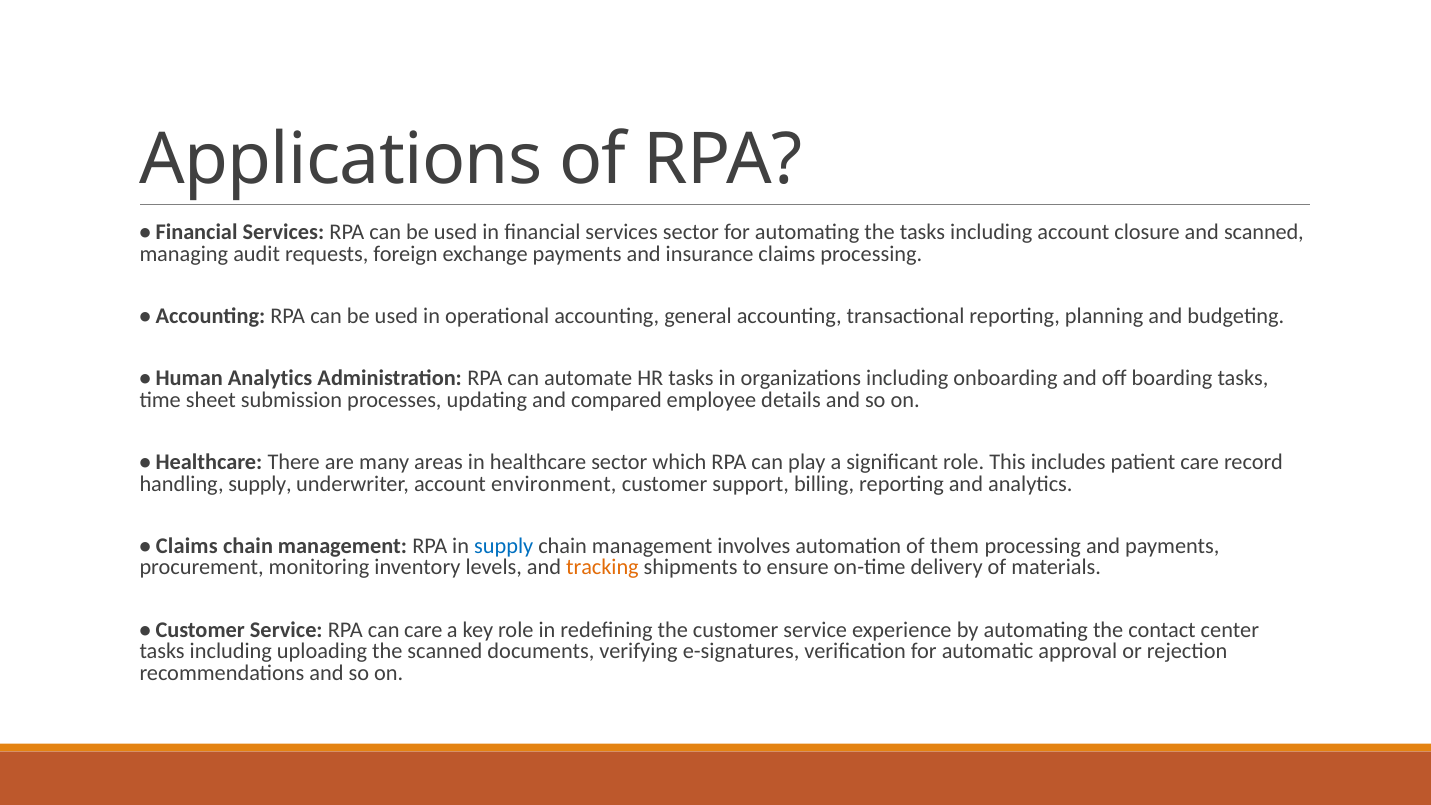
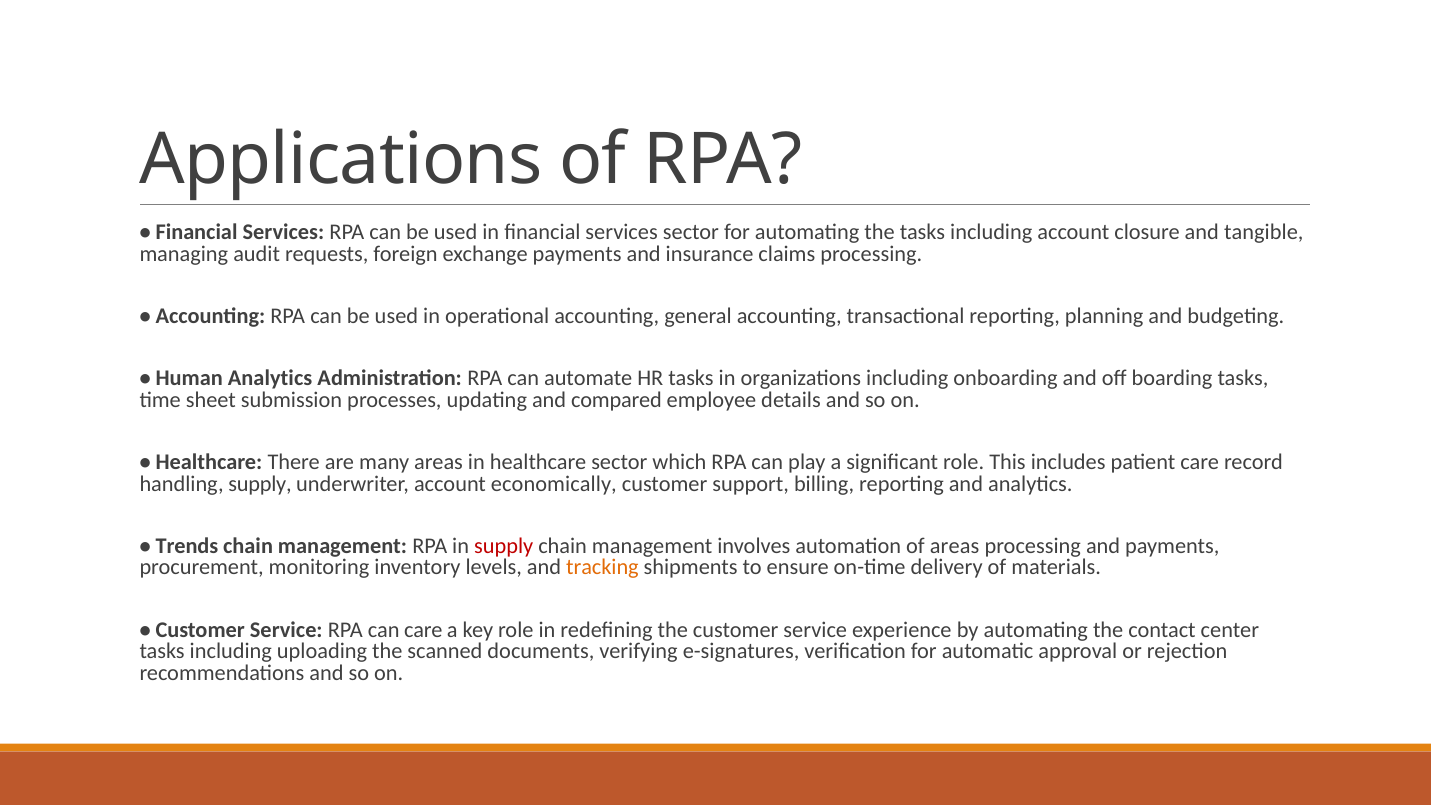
and scanned: scanned -> tangible (1264, 232)
environment: environment -> economically (554, 484)
Claims: Claims -> Trends (187, 546)
supply colour: blue -> red (504, 546)
of them: them -> areas (955, 546)
